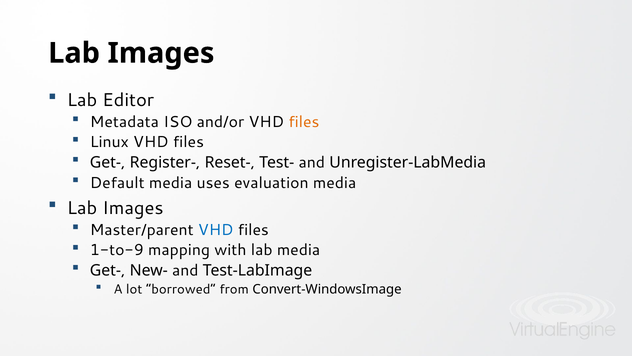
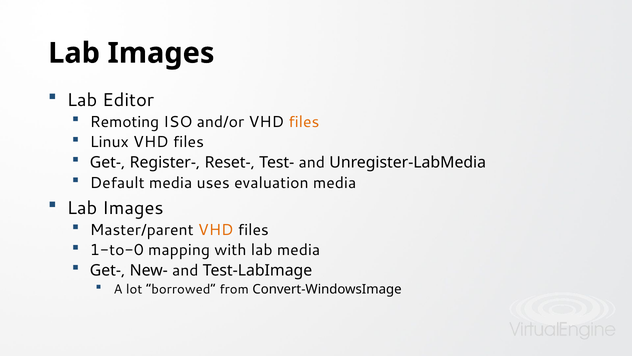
Metadata: Metadata -> Remoting (124, 122)
VHD colour: blue -> orange (216, 230)
1-to-9: 1-to-9 -> 1-to-0 (117, 250)
